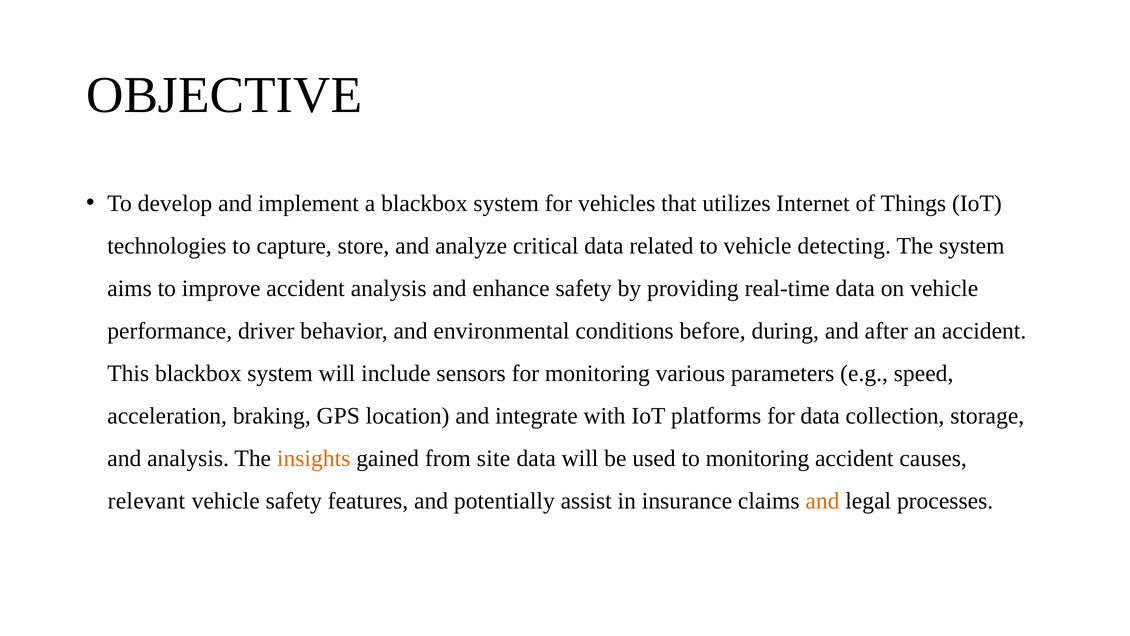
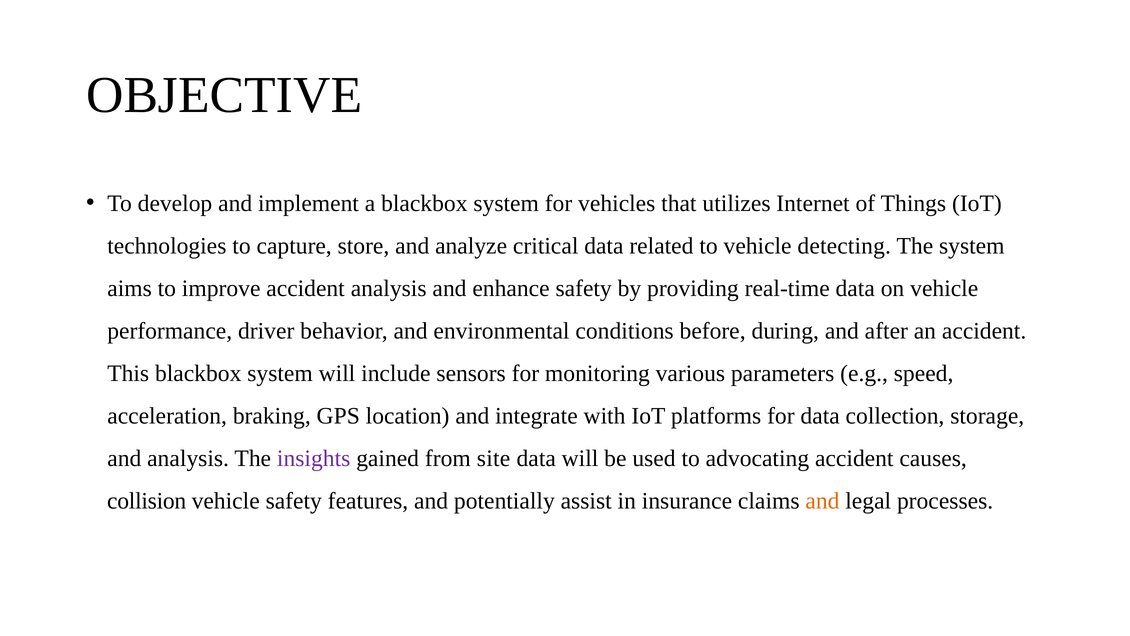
insights colour: orange -> purple (314, 458)
to monitoring: monitoring -> advocating (757, 458)
relevant: relevant -> collision (147, 500)
